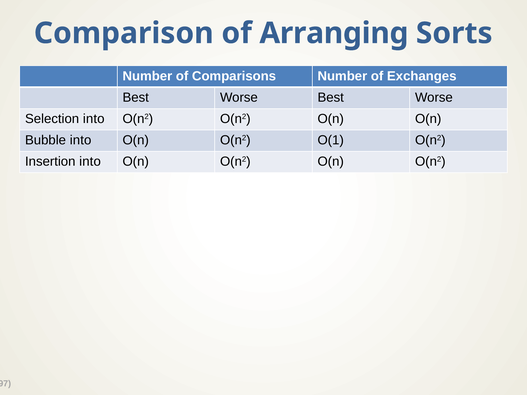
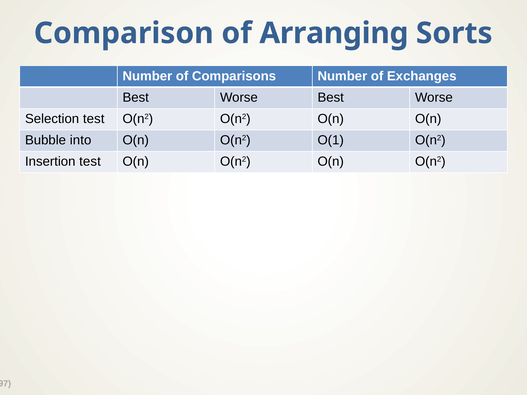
Selection into: into -> test (94, 119)
Insertion into: into -> test (90, 162)
